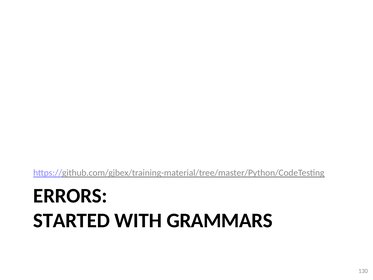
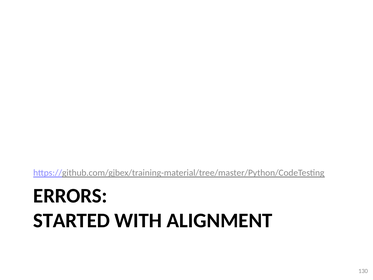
GRAMMARS: GRAMMARS -> ALIGNMENT (220, 220)
